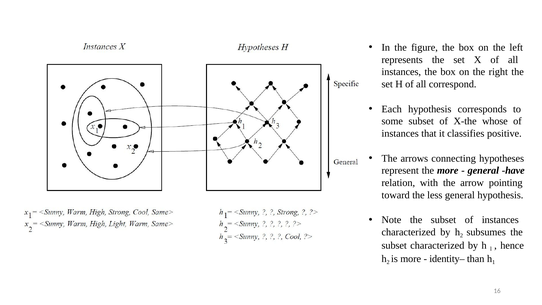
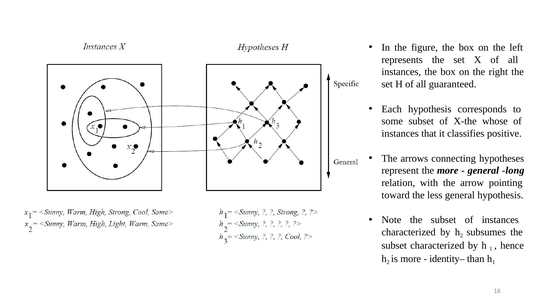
correspond: correspond -> guaranteed (453, 84)
have: have -> long (513, 171)
